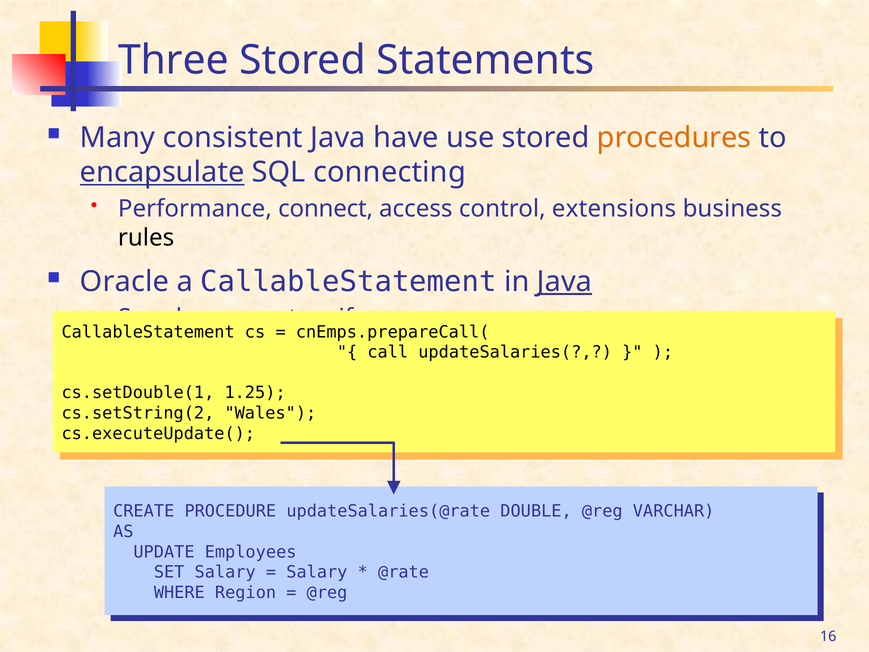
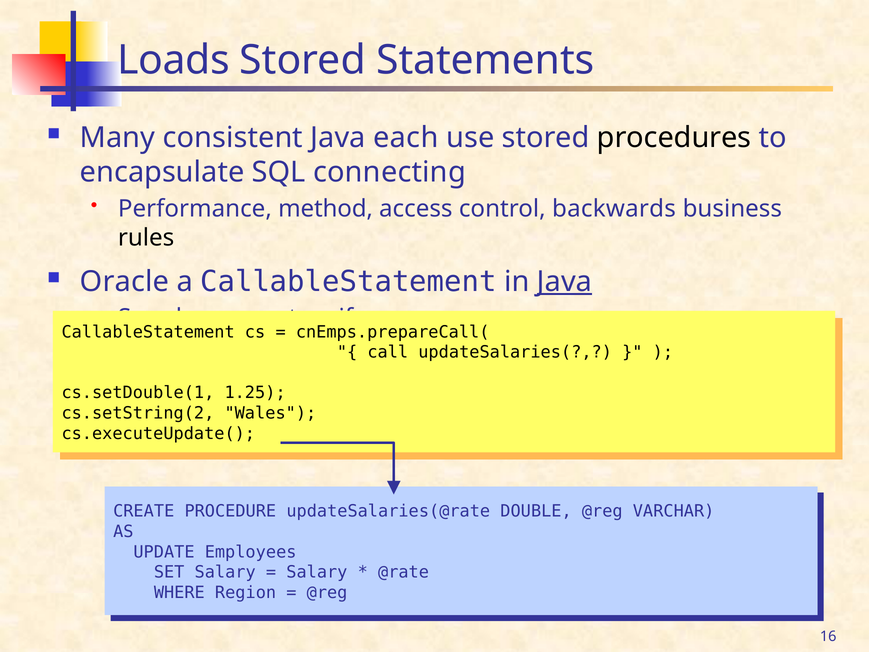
Three: Three -> Loads (174, 60)
have: have -> each (406, 138)
procedures colour: orange -> black (674, 138)
encapsulate underline: present -> none (162, 172)
connect: connect -> method (326, 209)
extensions: extensions -> backwards (614, 209)
